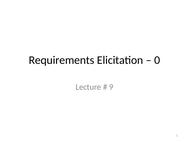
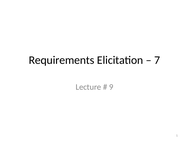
0: 0 -> 7 (157, 60)
